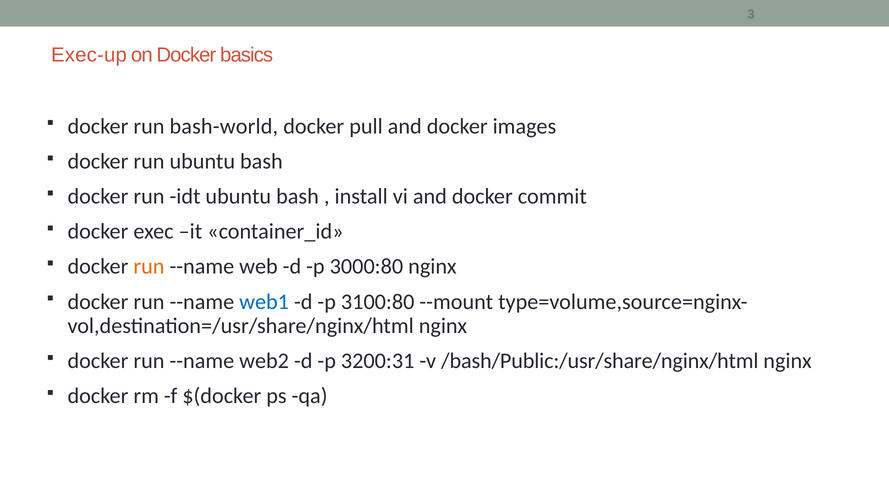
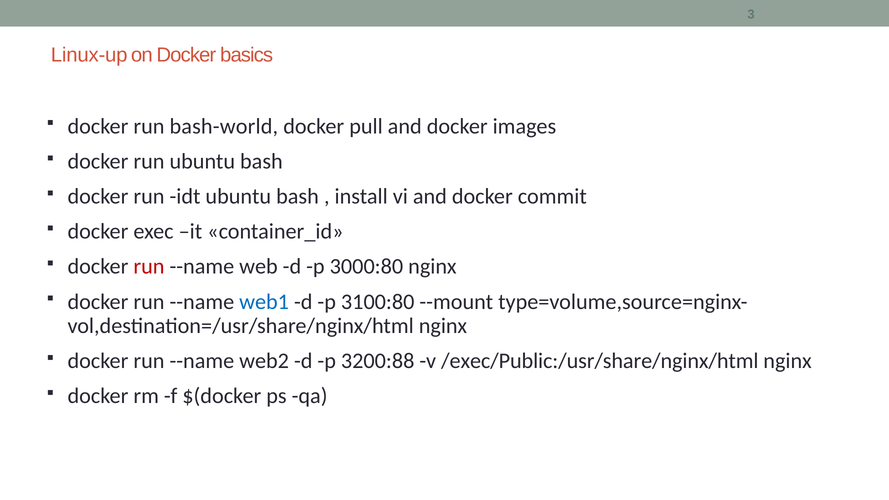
Exec-up: Exec-up -> Linux-up (89, 55)
run colour: orange -> red (149, 267)
3200:31: 3200:31 -> 3200:88 (378, 361)
/bash/Public:/usr/share/nginx/html: /bash/Public:/usr/share/nginx/html -> /exec/Public:/usr/share/nginx/html (600, 361)
